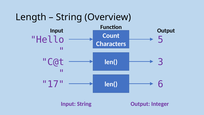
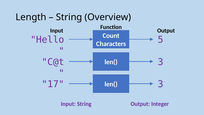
17 len( 6: 6 -> 3 (161, 84)
